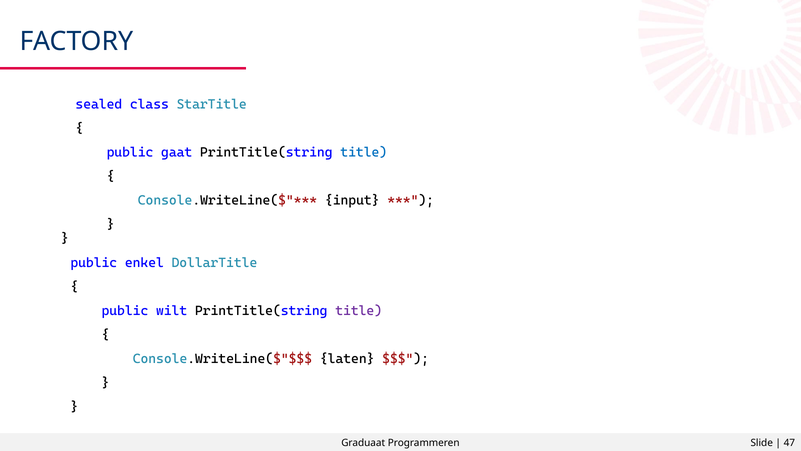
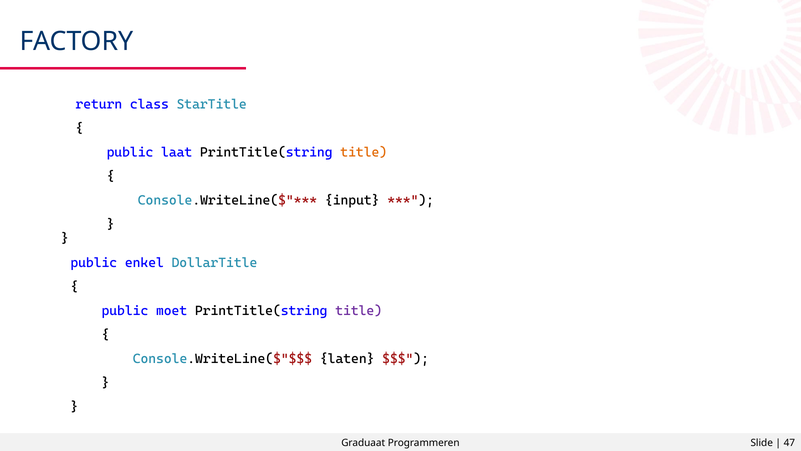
sealed: sealed -> return (99, 104)
gaat: gaat -> laat (177, 152)
title colour: blue -> orange (364, 152)
wilt: wilt -> moet (172, 310)
